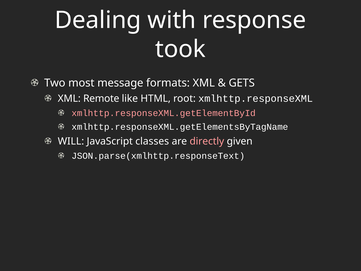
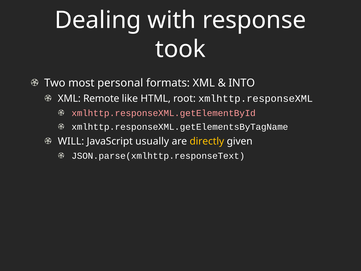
message: message -> personal (120, 83)
GETS: GETS -> INTO (242, 83)
classes: classes -> usually (152, 141)
directly colour: pink -> yellow (207, 141)
